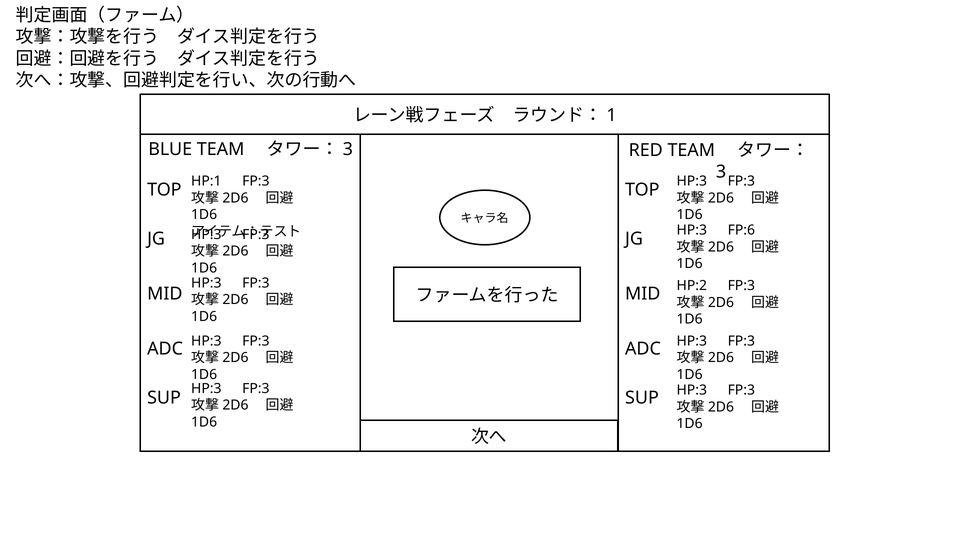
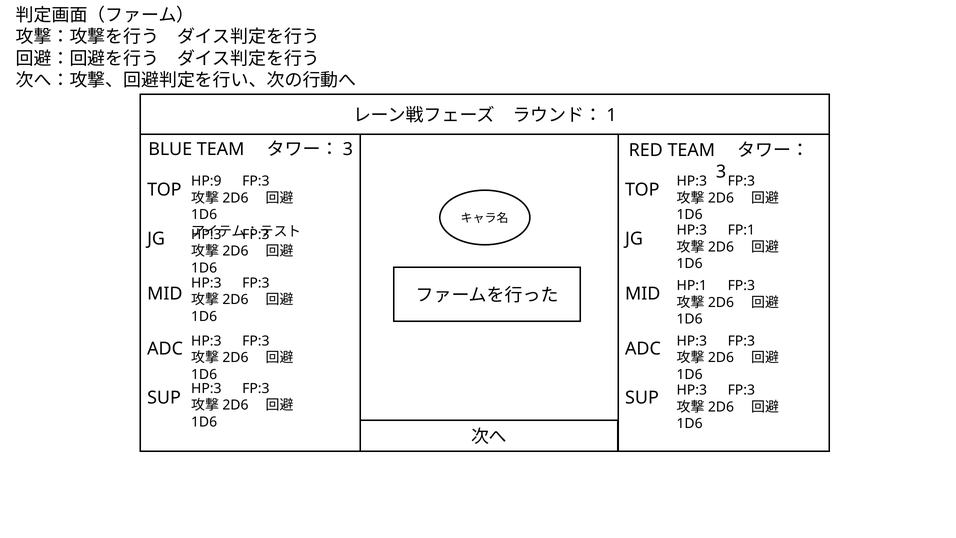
HP:1: HP:1 -> HP:9 (206, 181)
FP:6: FP:6 -> FP:1 (741, 230)
HP:2: HP:2 -> HP:1 (692, 286)
